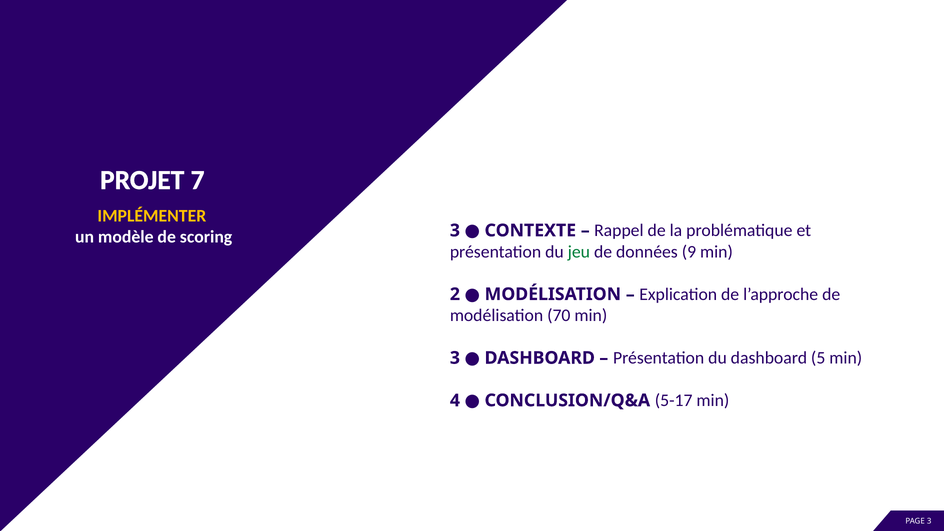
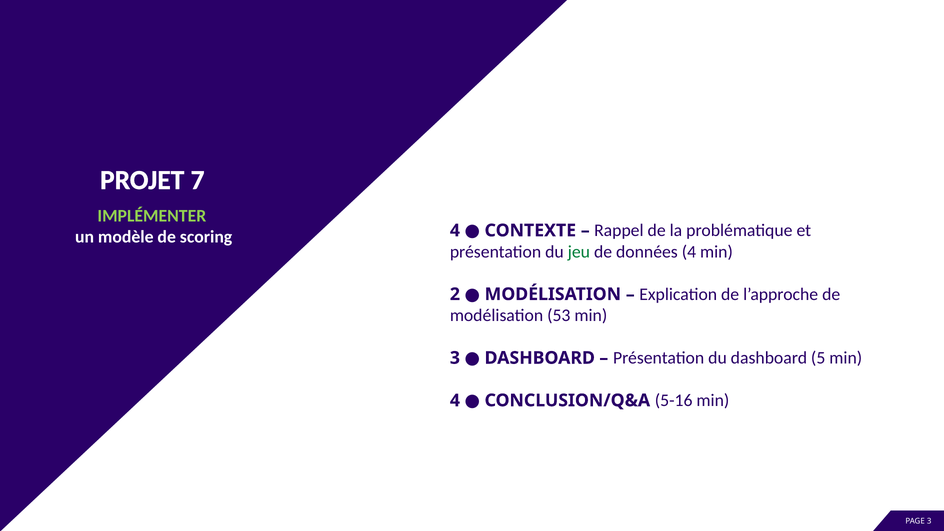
IMPLÉMENTER colour: yellow -> light green (152, 216)
scoring 3: 3 -> 4 (455, 231)
données 9: 9 -> 4 (689, 252)
70: 70 -> 53 (559, 315)
5-17: 5-17 -> 5-16 (674, 400)
